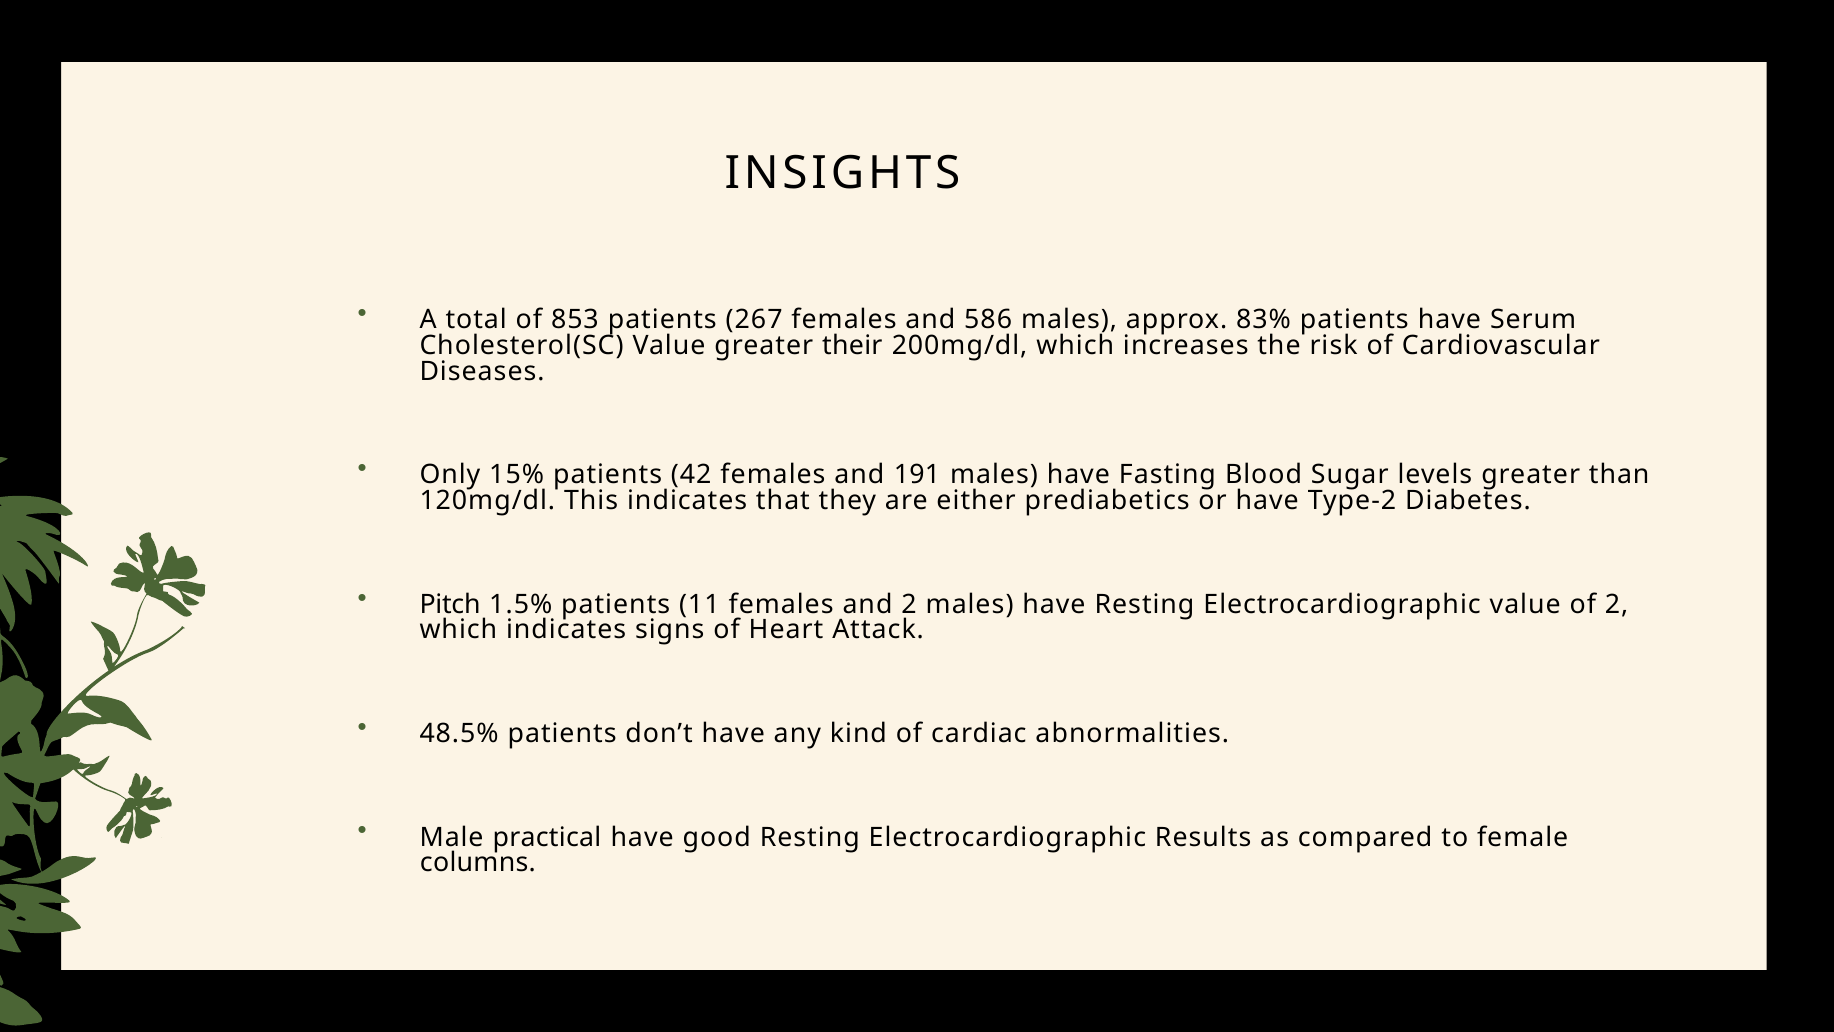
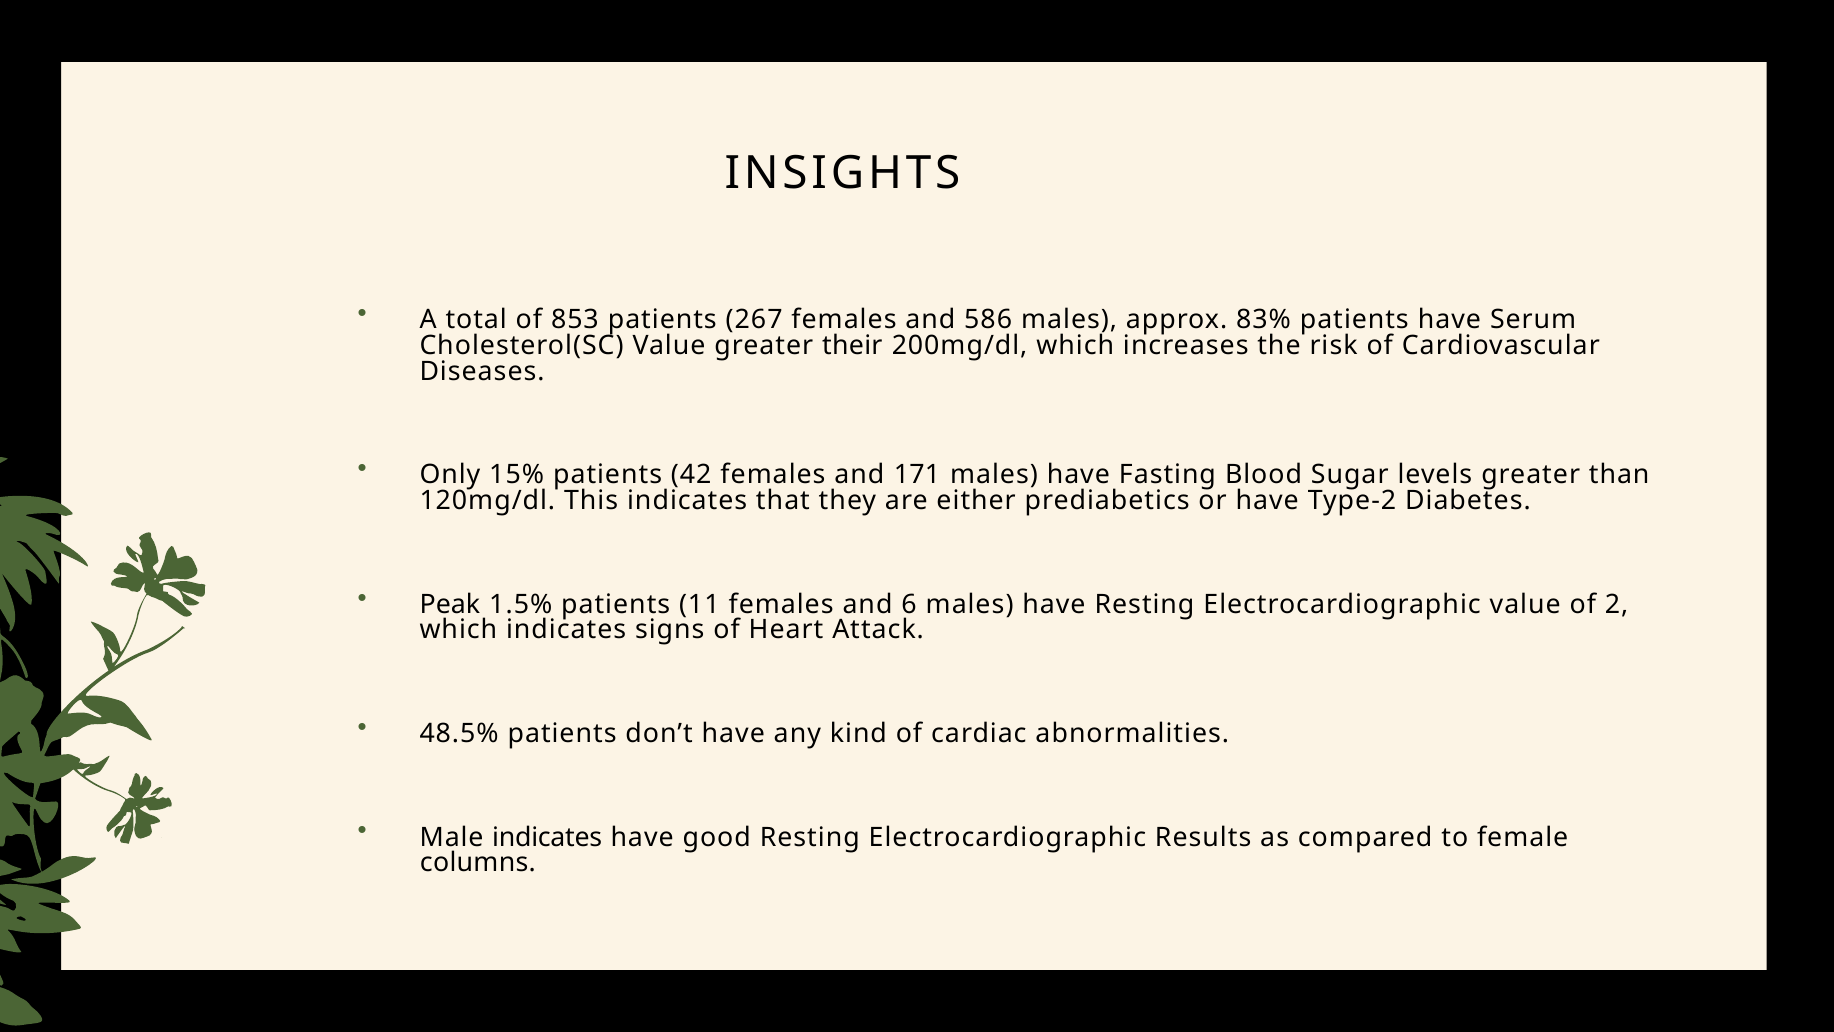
191: 191 -> 171 (917, 475)
Pitch: Pitch -> Peak (450, 604)
and 2: 2 -> 6 (909, 604)
Male practical: practical -> indicates (547, 837)
